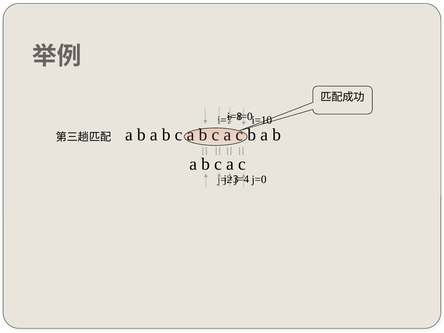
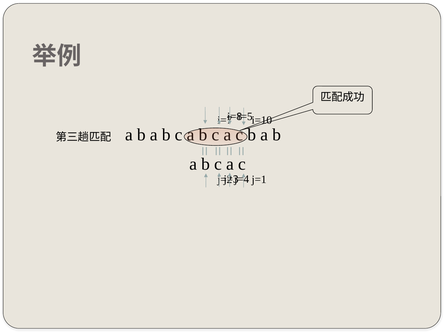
i=0: i=0 -> i=5 (245, 117)
j=0: j=0 -> j=1 (259, 179)
